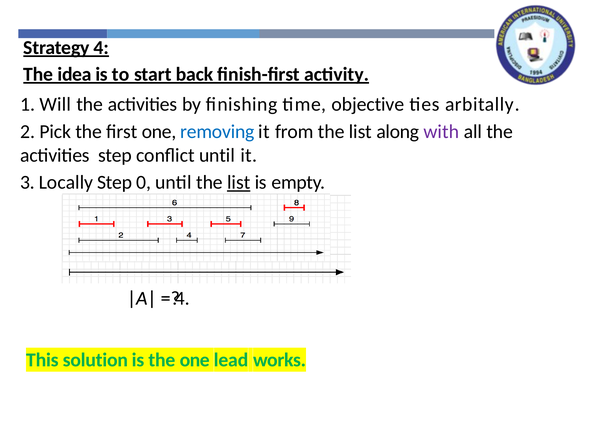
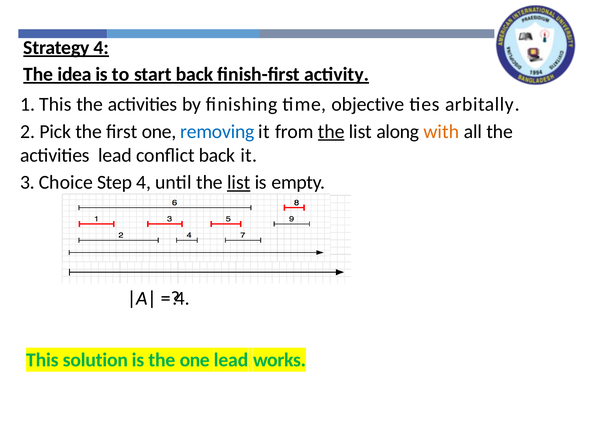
1 Will: Will -> This (55, 105)
the underline: none -> present (331, 132)
with colour: purple -> orange (441, 132)
activities step: step -> lead (115, 156)
conflict until: until -> back (217, 156)
Locally: Locally -> Choice (66, 183)
Step 0: 0 -> 4 (144, 183)
